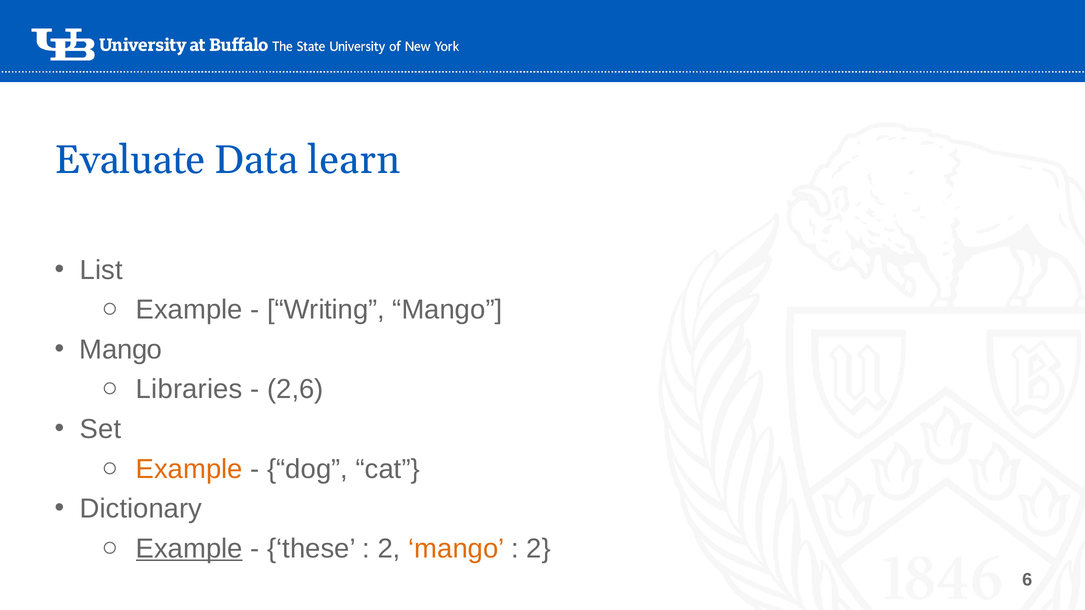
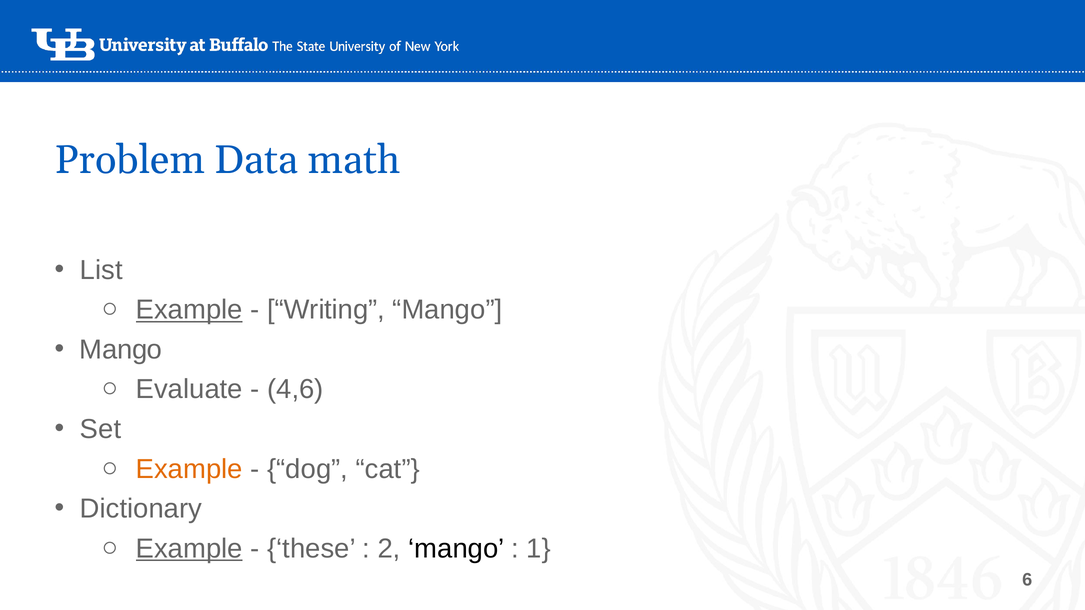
Evaluate: Evaluate -> Problem (130, 160)
learn: learn -> math (354, 160)
Example underline: none -> present (189, 310)
Libraries: Libraries -> Evaluate (189, 390)
2,6: 2,6 -> 4,6 (295, 390)
mango colour: orange -> black (456, 549)
2: 2 -> 1 (539, 549)
